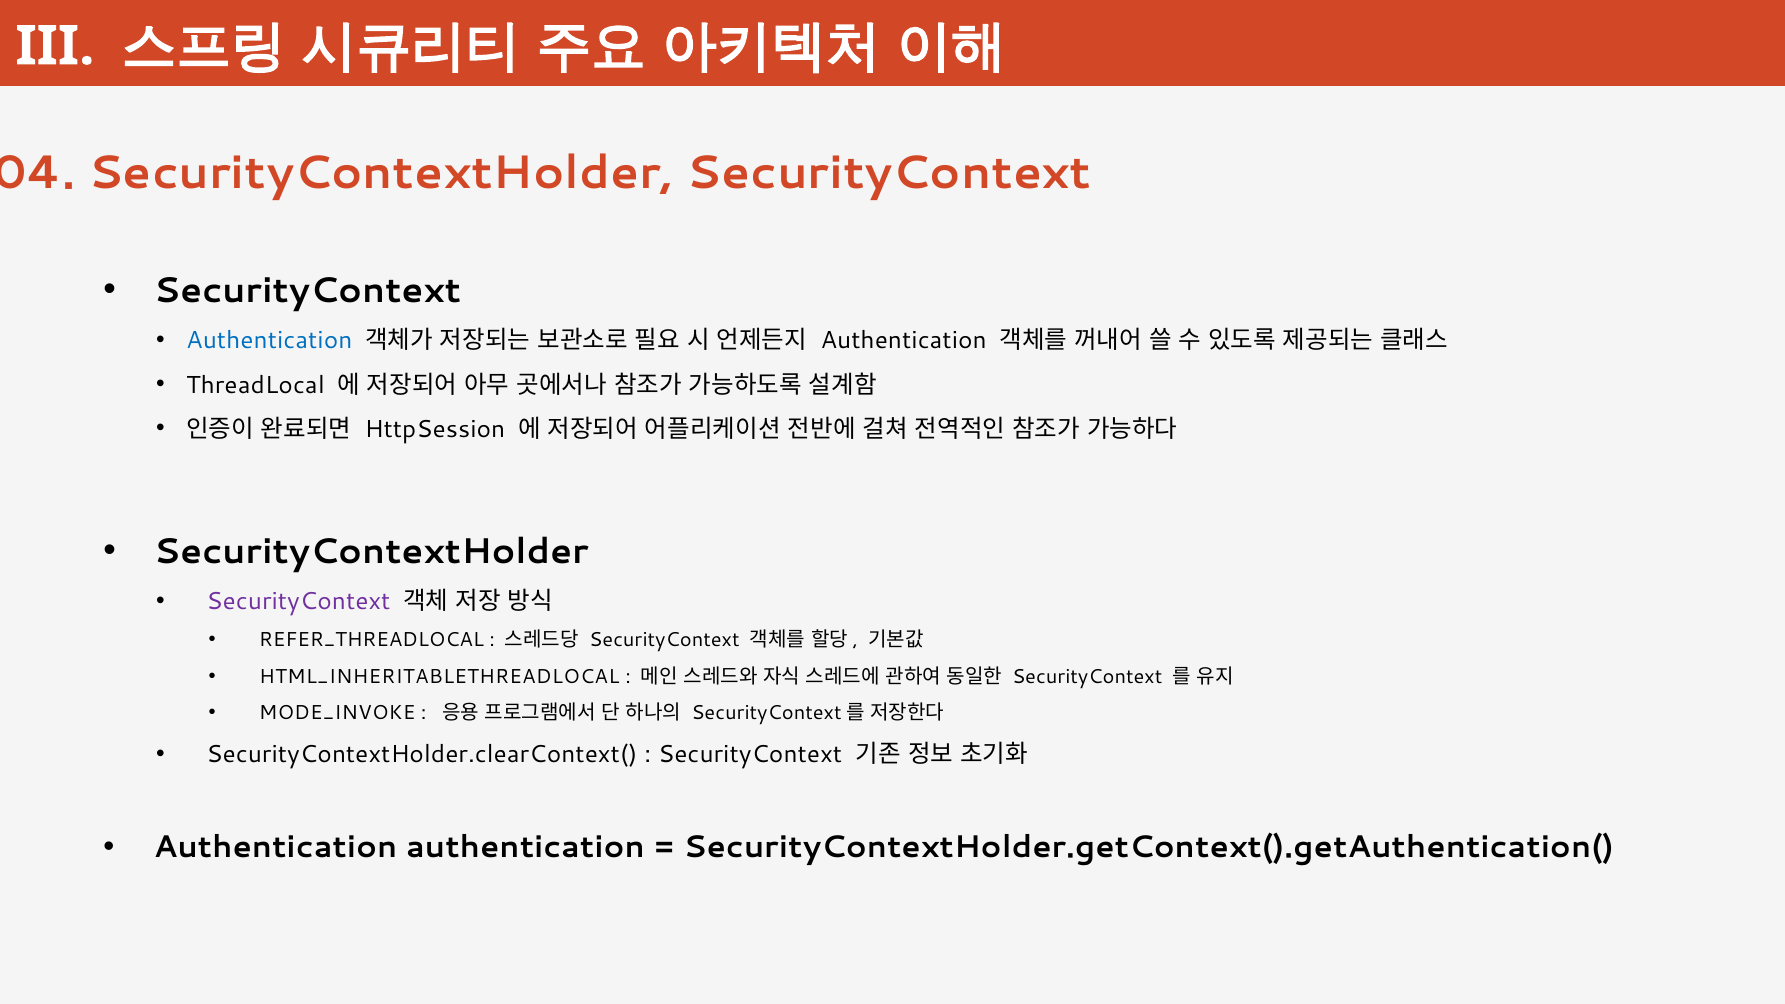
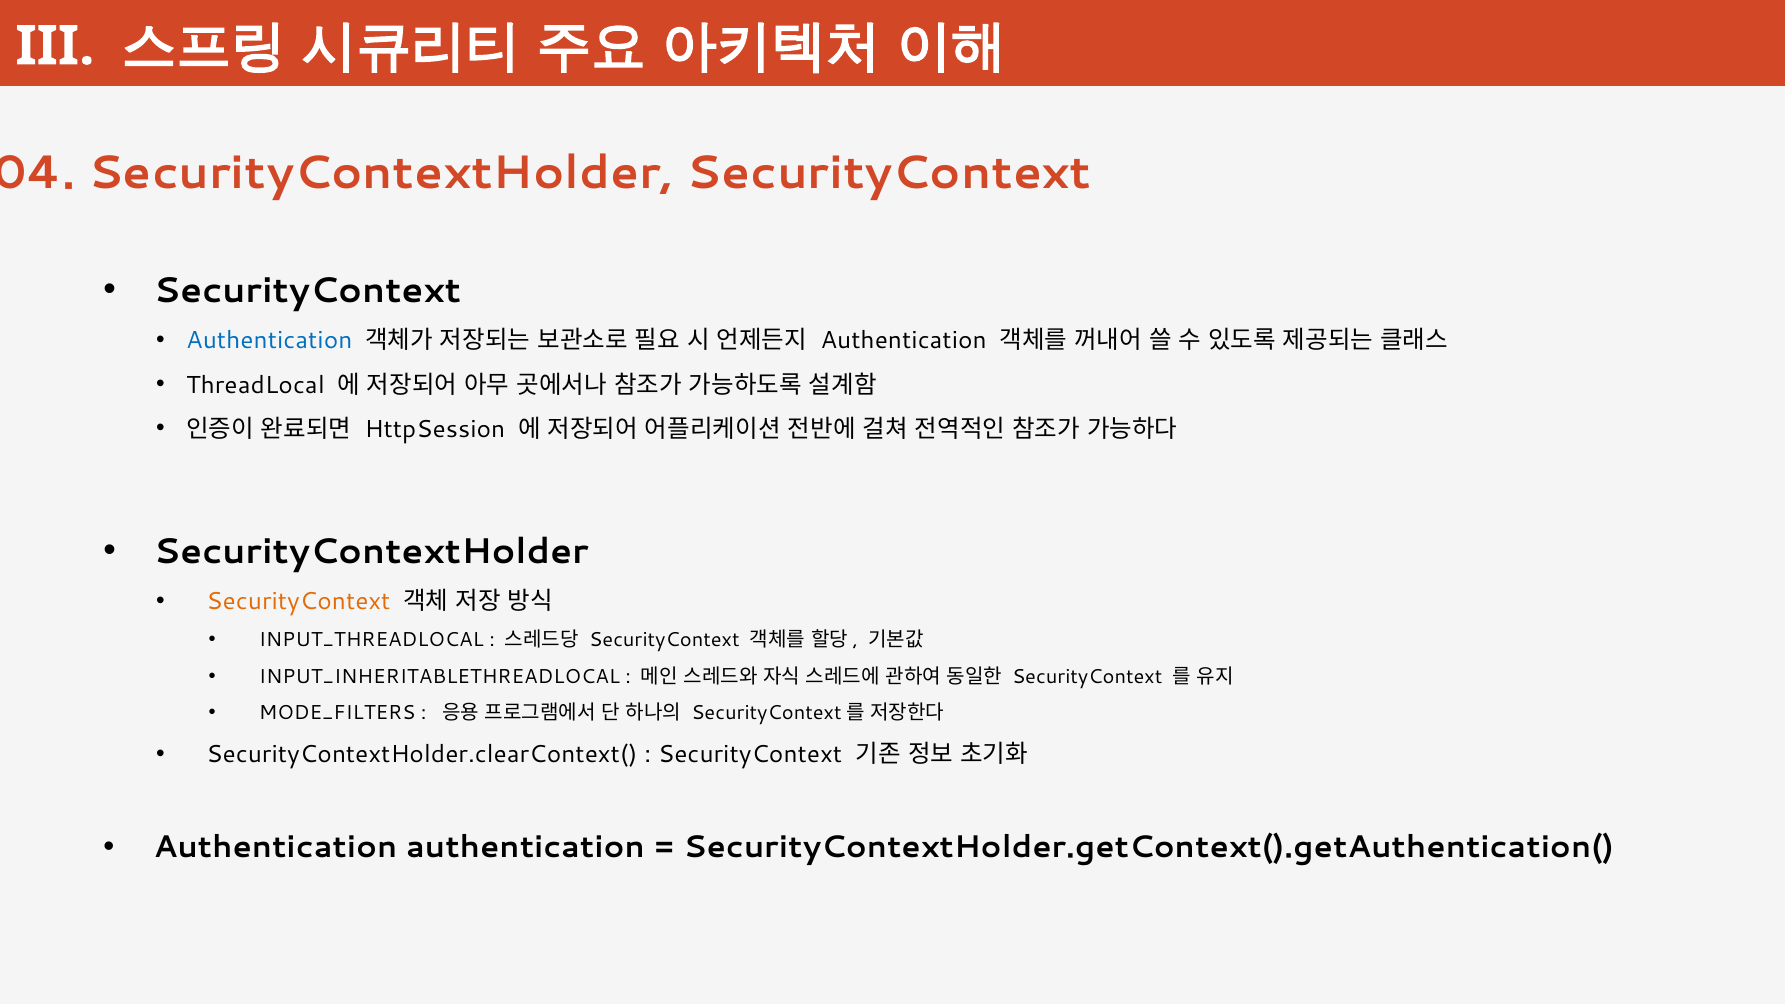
SecurityContext colour: purple -> orange (298, 602)
REFER_THREADLOCAL: REFER_THREADLOCAL -> INPUT_THREADLOCAL (371, 640)
HTML_INHERITABLETHREADLOCAL: HTML_INHERITABLETHREADLOCAL -> INPUT_INHERITABLETHREADLOCAL (439, 677)
MODE_INVOKE: MODE_INVOKE -> MODE_FILTERS (337, 713)
